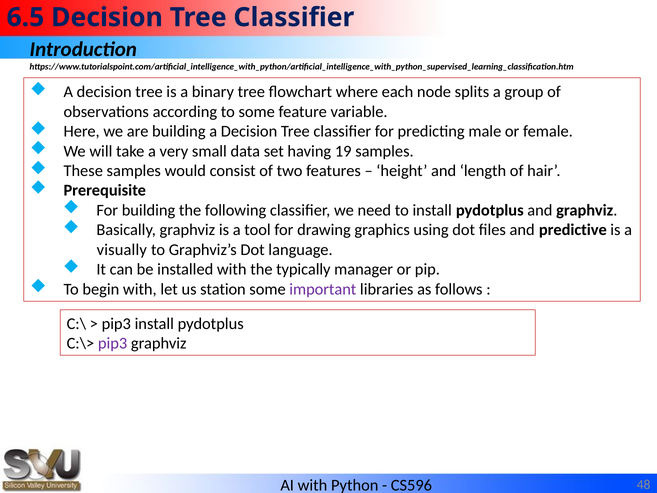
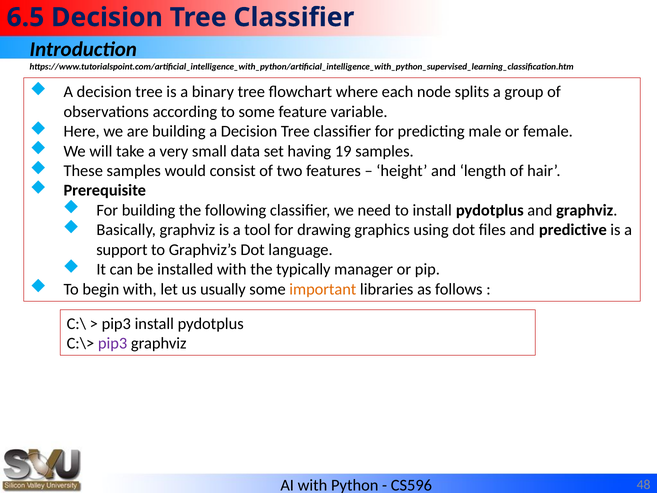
visually: visually -> support (122, 250)
station: station -> usually (223, 289)
important colour: purple -> orange (323, 289)
